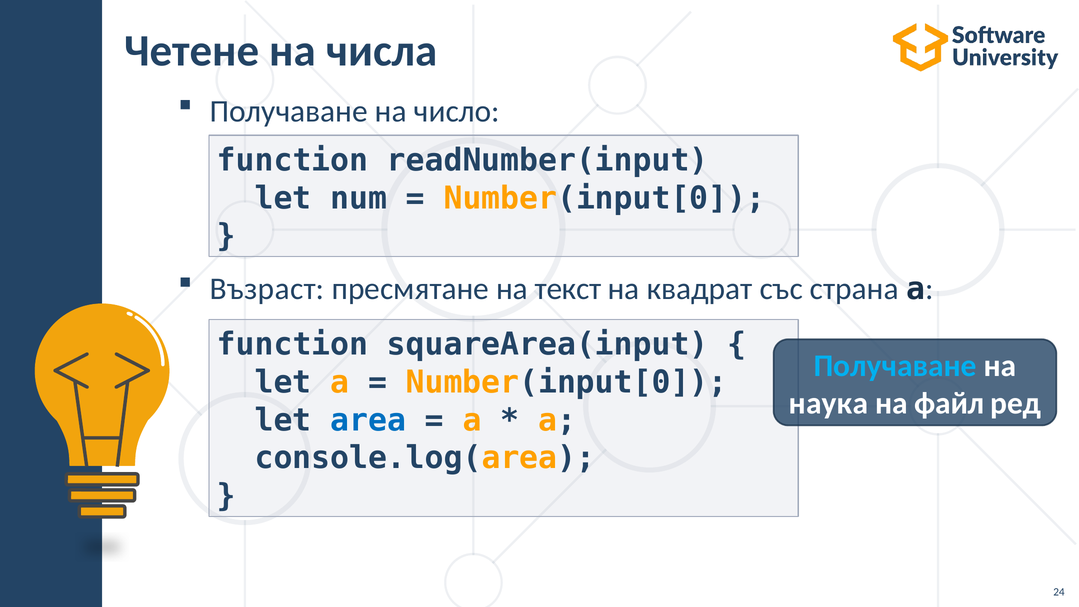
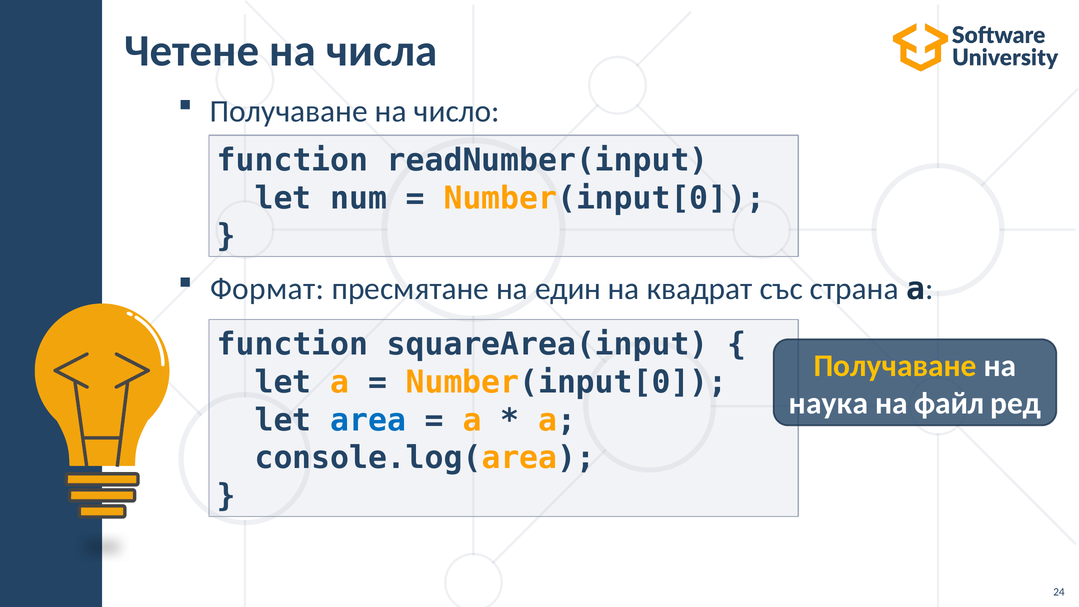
Възраст: Възраст -> Формат (267, 289)
текст: текст -> един (568, 289)
Получаване colour: light blue -> yellow (895, 366)
